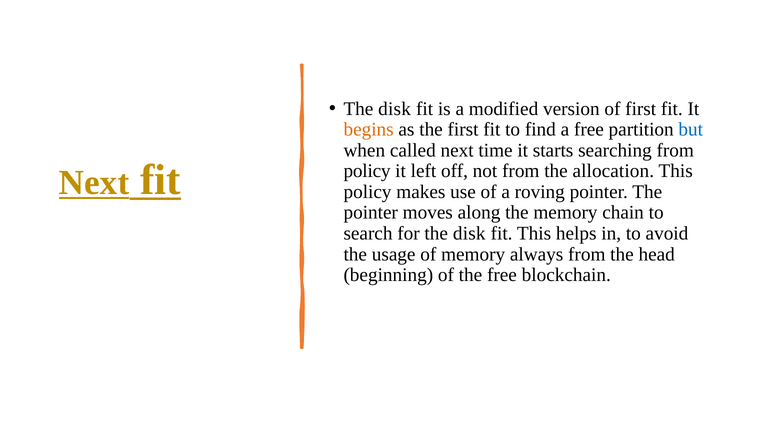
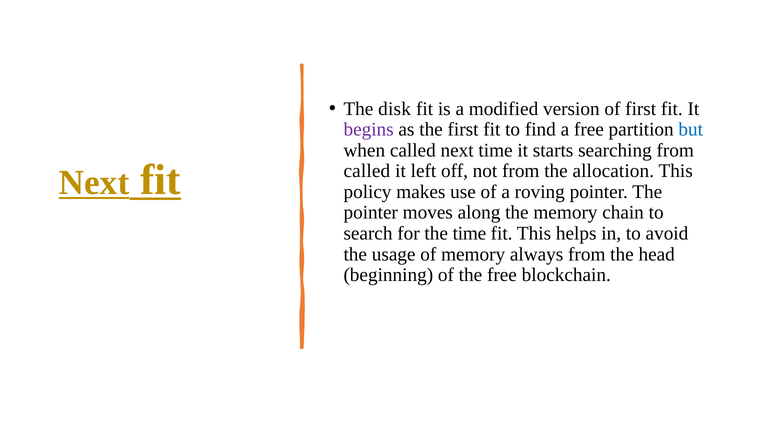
begins colour: orange -> purple (369, 129)
policy: policy -> called (367, 171)
for the disk: disk -> time (469, 233)
